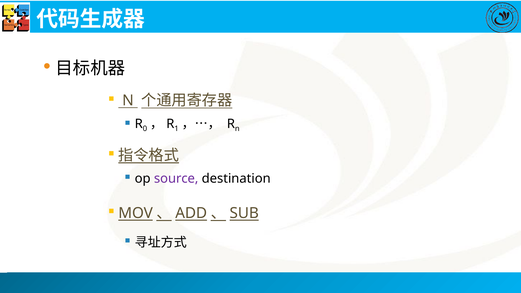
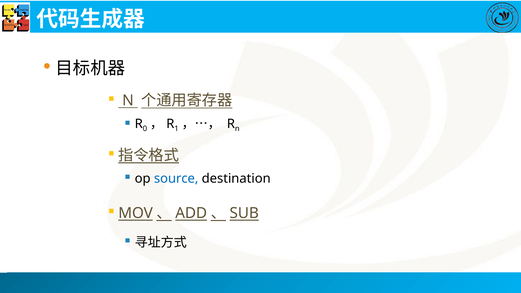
source colour: purple -> blue (176, 179)
